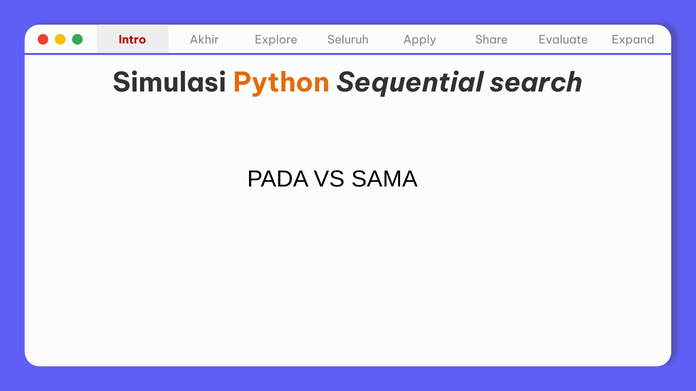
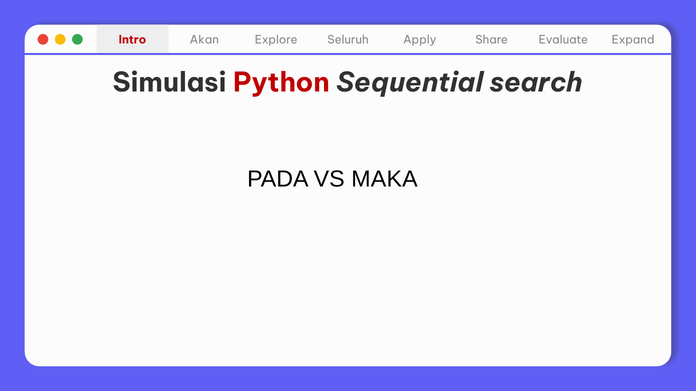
Akhir: Akhir -> Akan (204, 40)
Python colour: orange -> red (282, 83)
SAMA: SAMA -> MAKA (384, 180)
